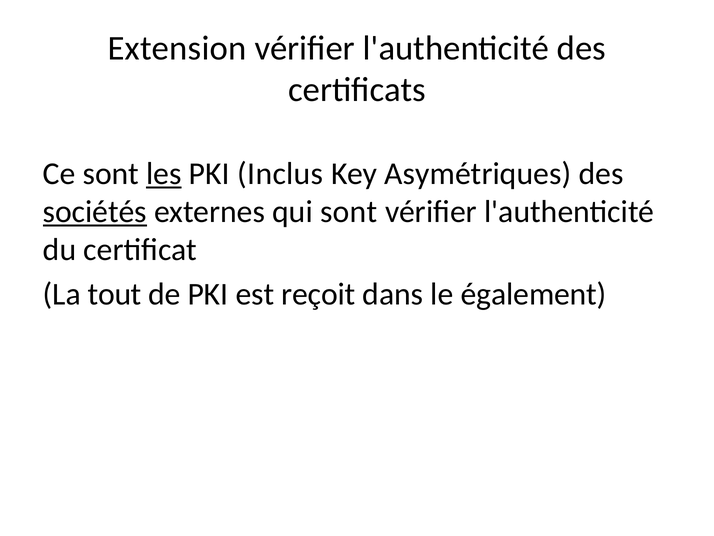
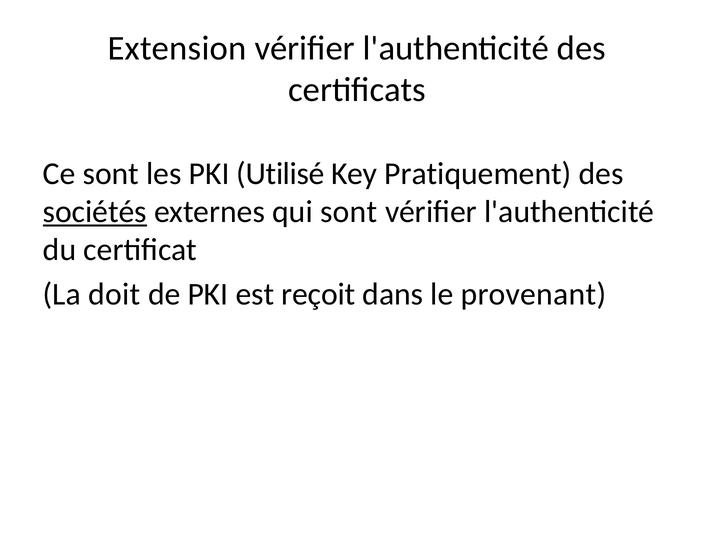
les underline: present -> none (164, 174)
Inclus: Inclus -> Utilisé (281, 174)
Asymétriques: Asymétriques -> Pratiquement (478, 174)
tout: tout -> doit (114, 294)
également: également -> provenant (533, 294)
